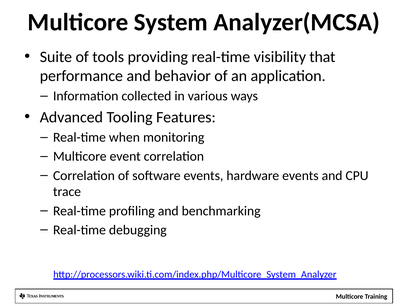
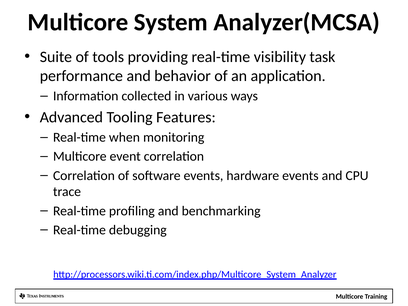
that: that -> task (322, 57)
